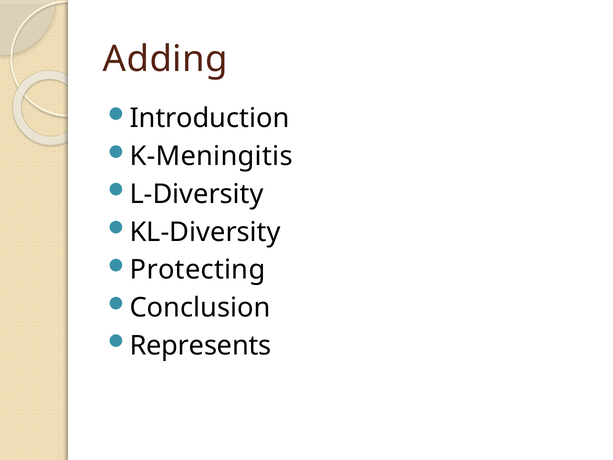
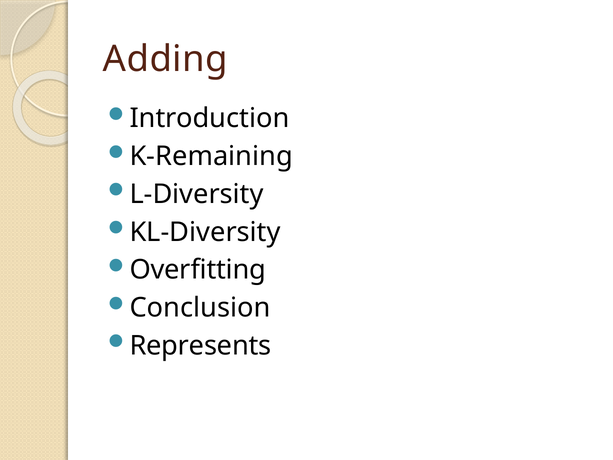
K-Meningitis: K-Meningitis -> K-Remaining (211, 156)
Protecting: Protecting -> Overfitting (198, 270)
